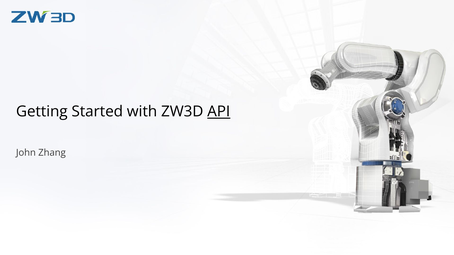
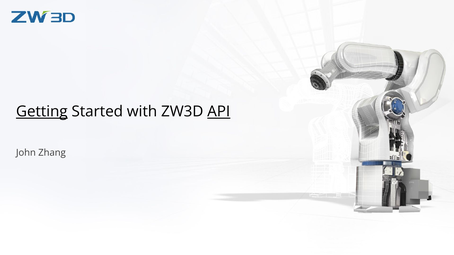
Getting underline: none -> present (42, 112)
